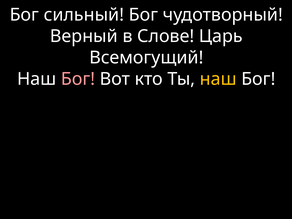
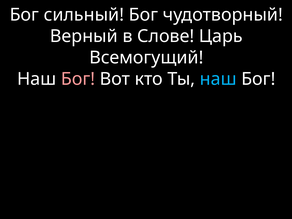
наш colour: yellow -> light blue (218, 79)
